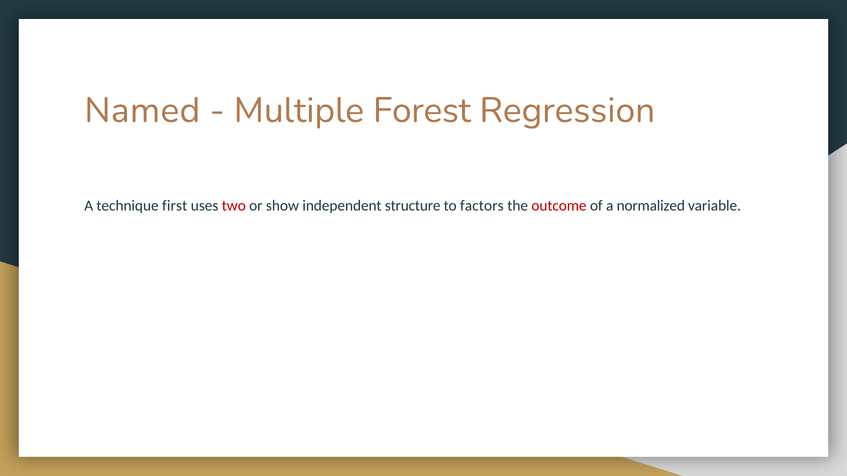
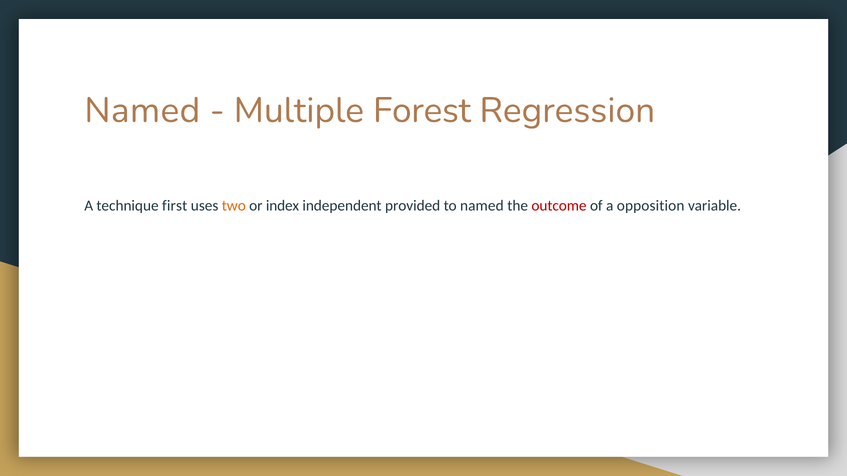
two colour: red -> orange (234, 206)
show: show -> index (283, 206)
structure: structure -> provided (413, 206)
to factors: factors -> named (482, 206)
normalized: normalized -> opposition (651, 206)
